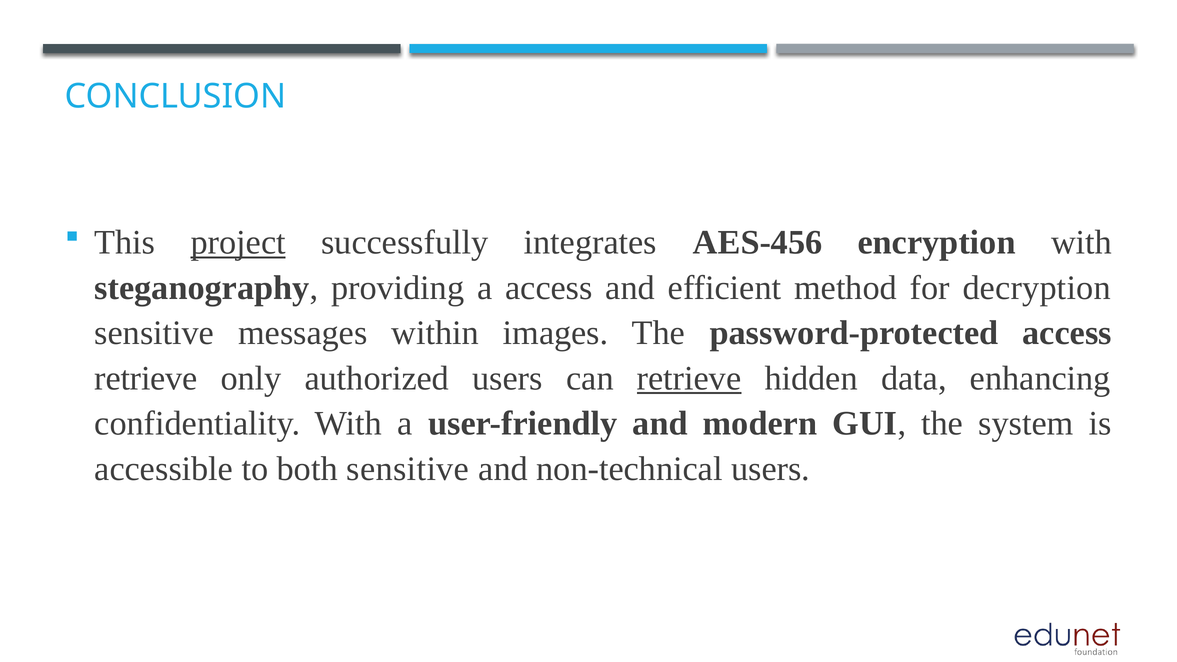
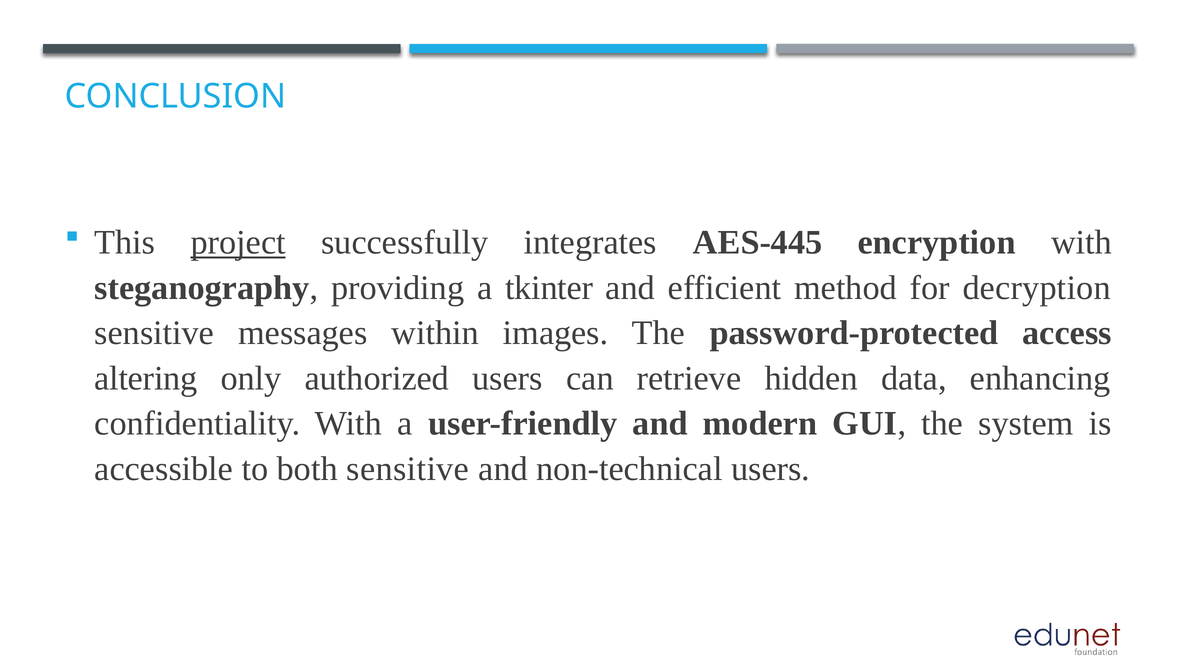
AES-456: AES-456 -> AES-445 (758, 243)
a access: access -> tkinter (549, 288)
retrieve: retrieve -> altering (146, 378)
retrieve underline: present -> none (689, 378)
